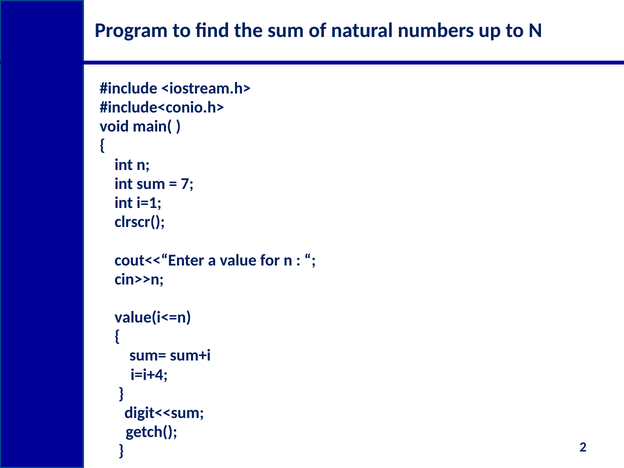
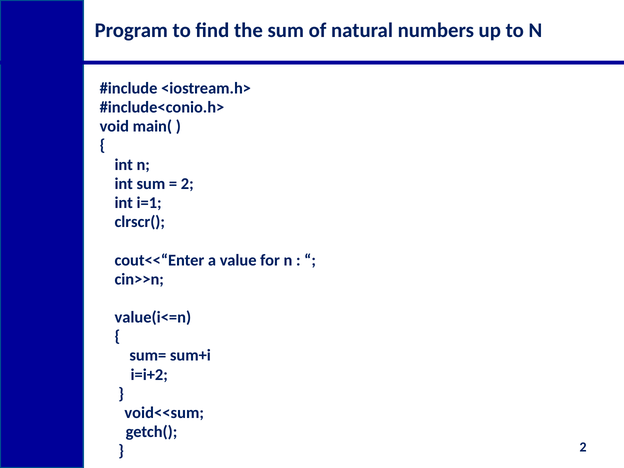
7: 7 -> 2 (187, 184)
i=i+4: i=i+4 -> i=i+2 (149, 375)
digit<<sum: digit<<sum -> void<<sum (164, 413)
